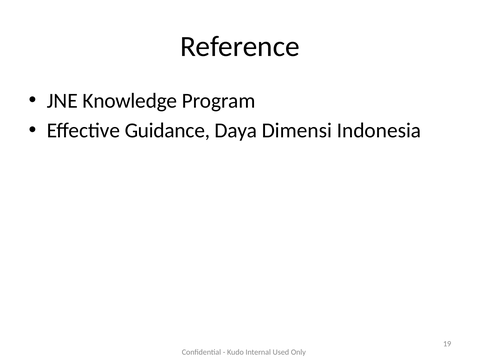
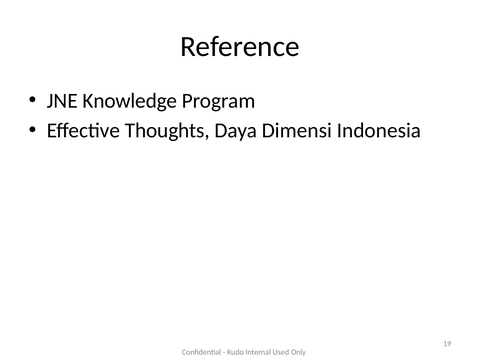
Guidance: Guidance -> Thoughts (167, 131)
